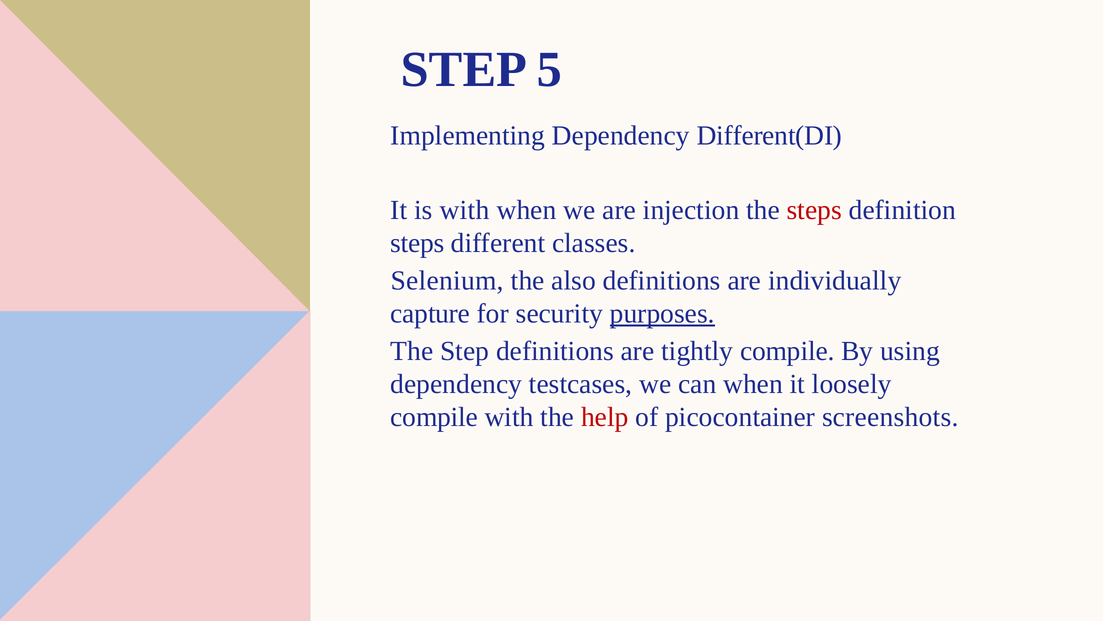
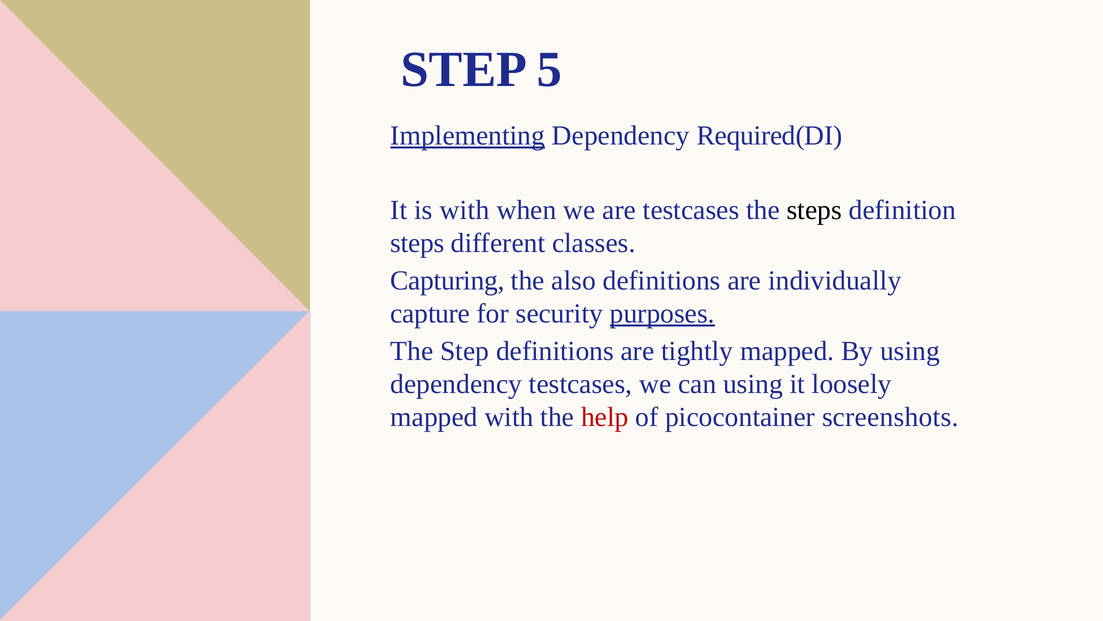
Implementing underline: none -> present (468, 136)
Different(DI: Different(DI -> Required(DI (769, 136)
are injection: injection -> testcases (691, 210)
steps colour: red -> black (814, 210)
Selenium: Selenium -> Capturing (447, 280)
tightly compile: compile -> mapped (787, 351)
can when: when -> using (753, 384)
compile: compile -> mapped (434, 417)
